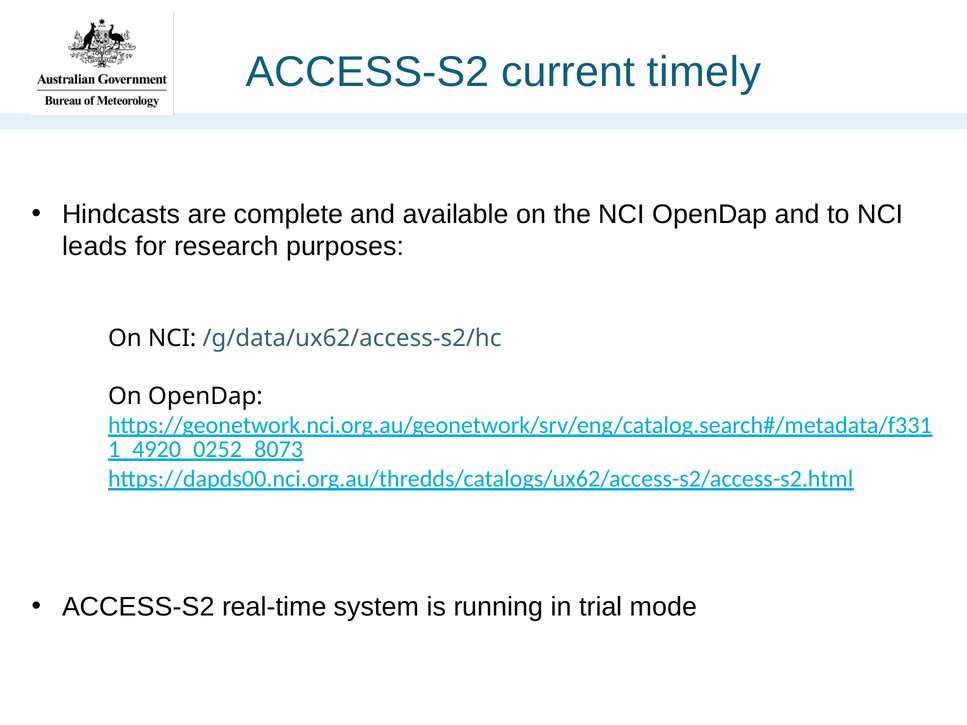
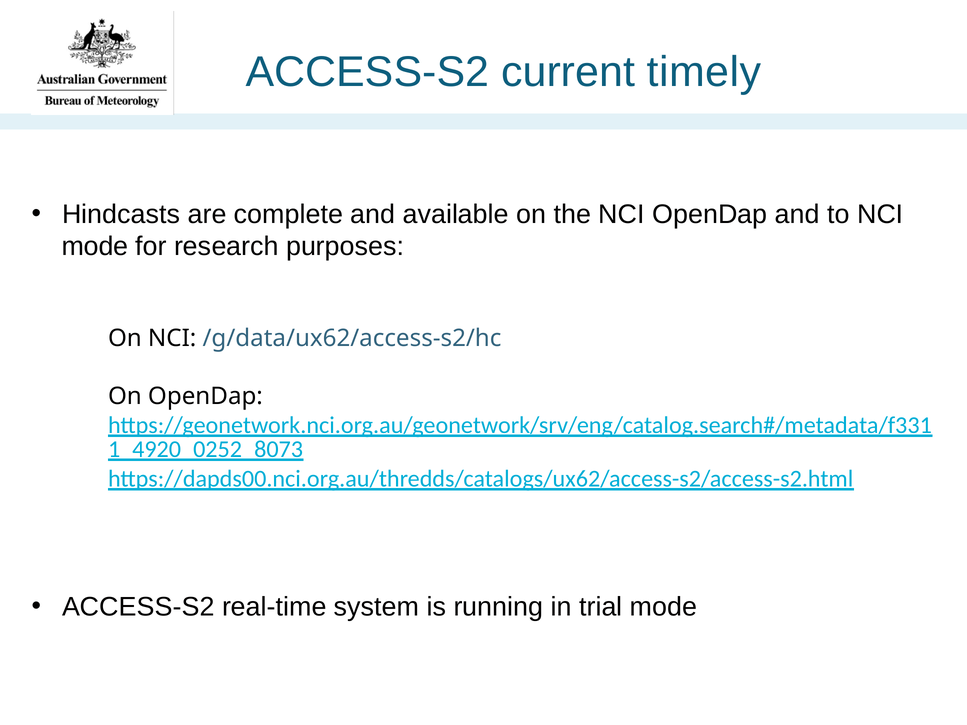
leads: leads -> mode (95, 247)
